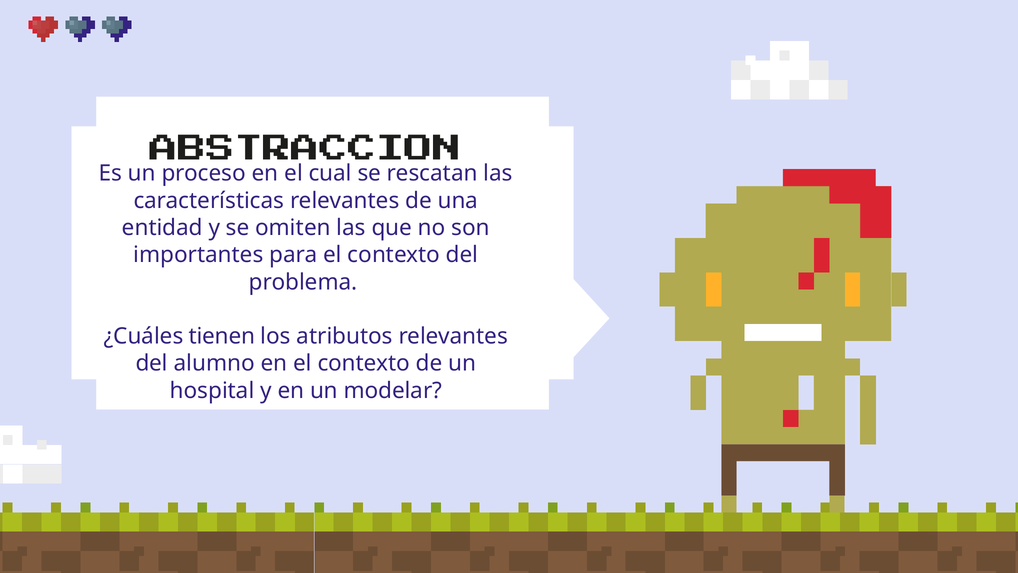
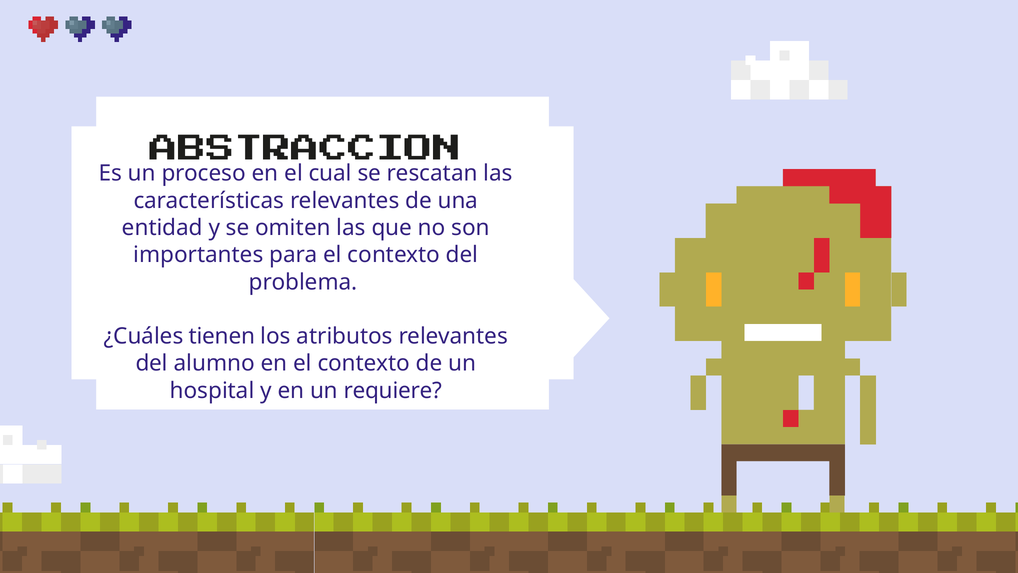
modelar: modelar -> requiere (393, 390)
